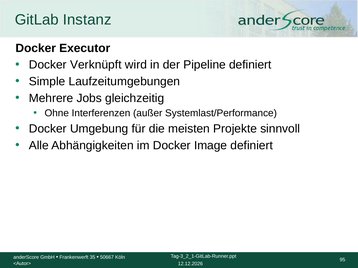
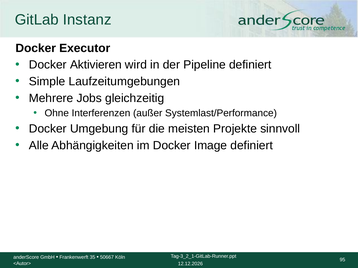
Verknüpft: Verknüpft -> Aktivieren (96, 65)
